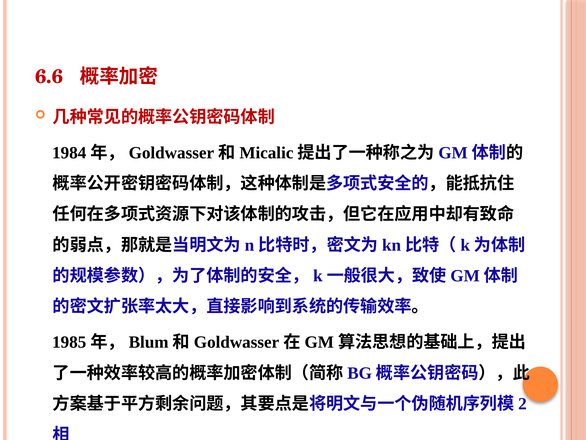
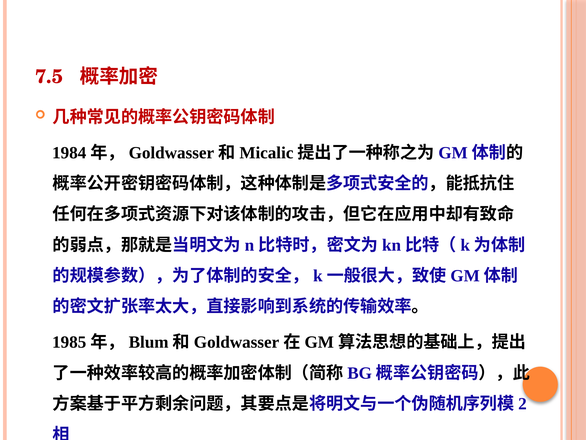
6.6: 6.6 -> 7.5 (49, 77)
